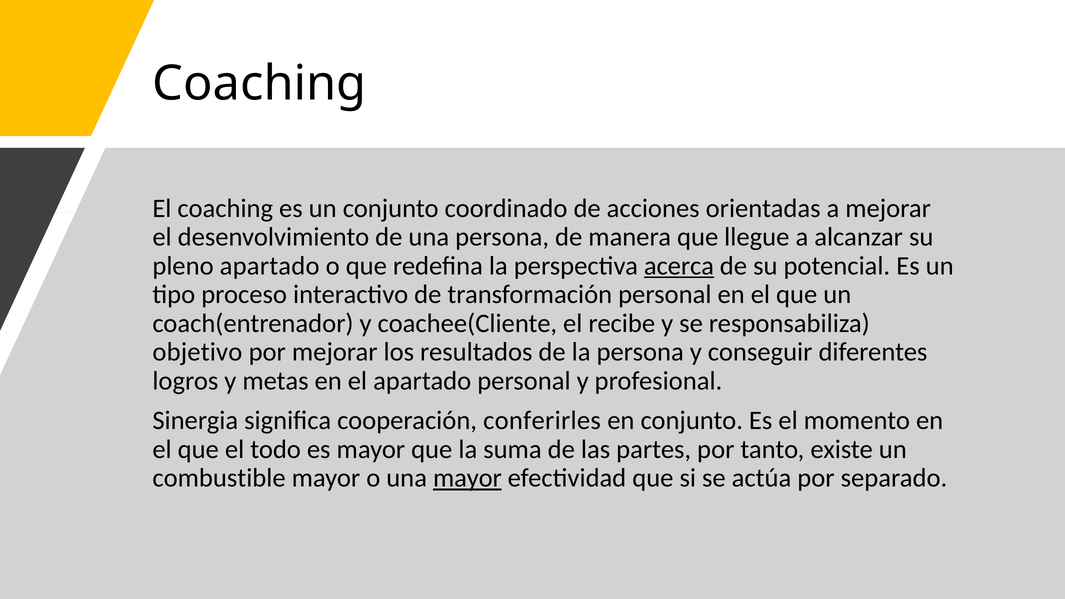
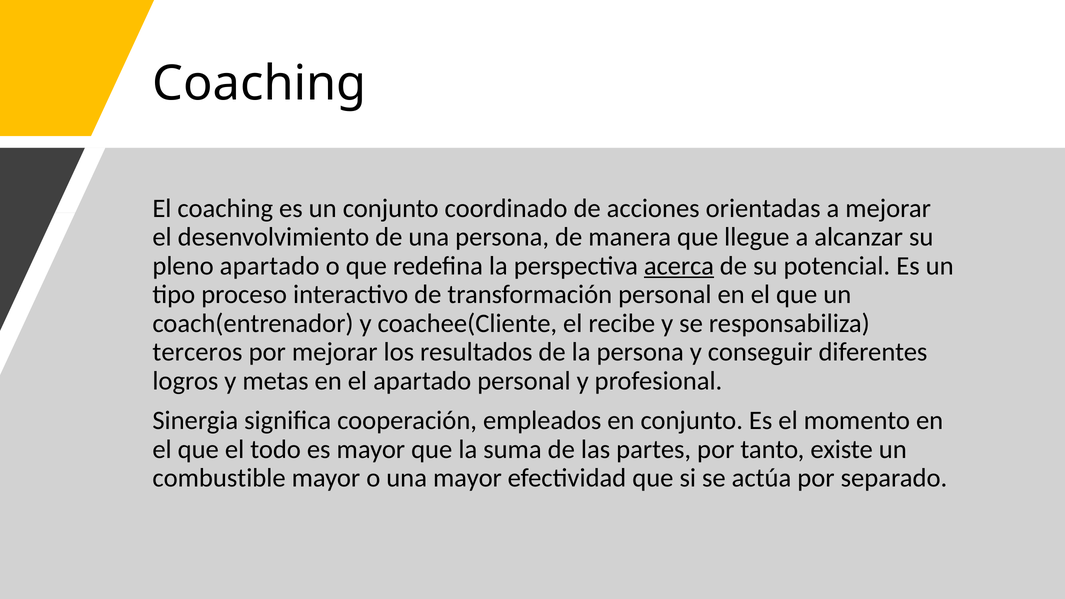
objetivo: objetivo -> terceros (197, 352)
conferirles: conferirles -> empleados (542, 421)
mayor underline: present -> none (467, 478)
